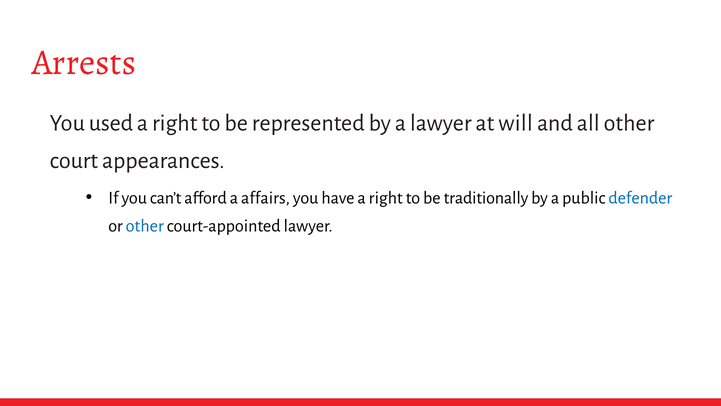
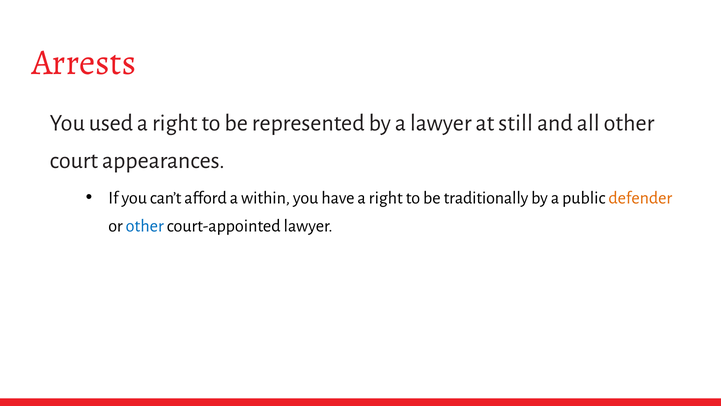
will: will -> still (516, 123)
affairs: affairs -> within (266, 198)
defender colour: blue -> orange (640, 198)
